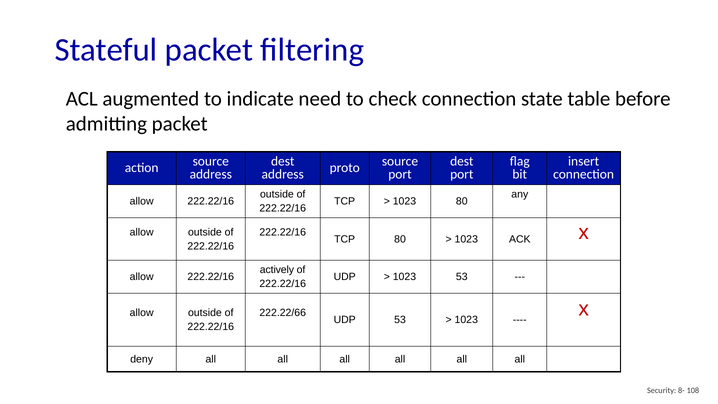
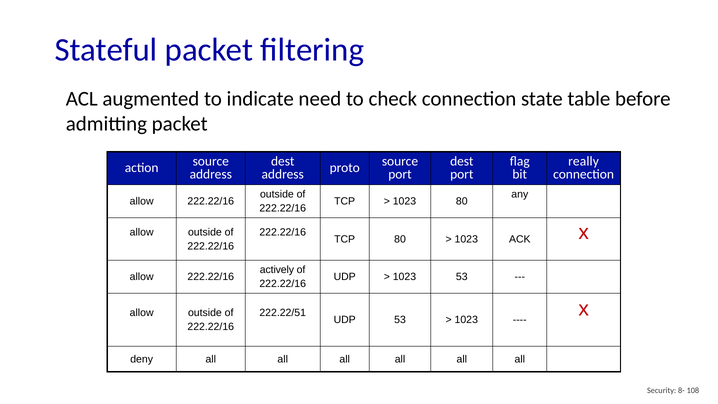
insert: insert -> really (584, 161)
222.22/66: 222.22/66 -> 222.22/51 (283, 313)
